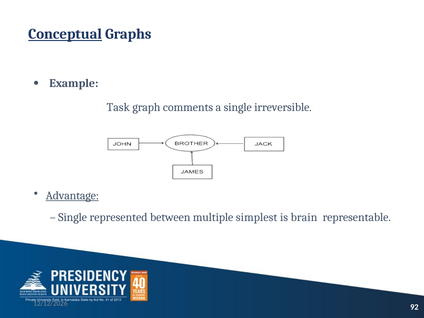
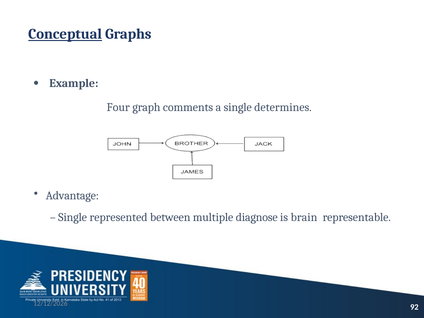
Task: Task -> Four (118, 107)
irreversible: irreversible -> determines (282, 107)
Advantage underline: present -> none (72, 196)
simplest: simplest -> diagnose (257, 217)
